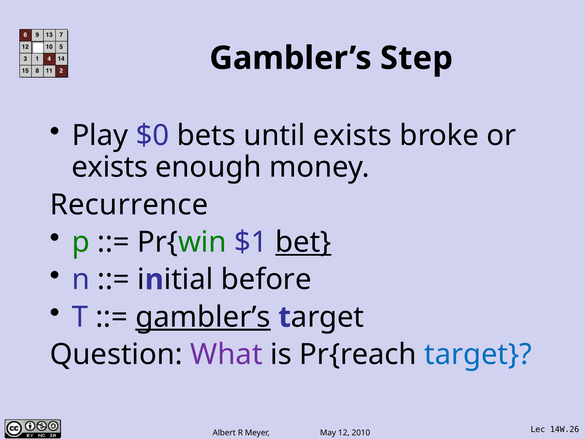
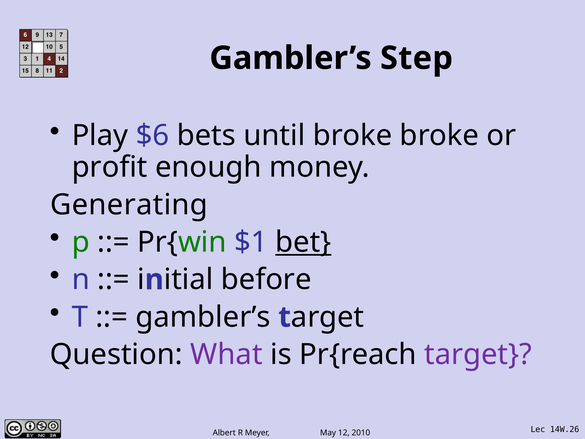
$0: $0 -> $6 (153, 136)
until exists: exists -> broke (353, 136)
exists: exists -> profit (110, 167)
Recurrence: Recurrence -> Generating (129, 205)
gambler’s underline: present -> none (203, 317)
target colour: blue -> purple (478, 354)
